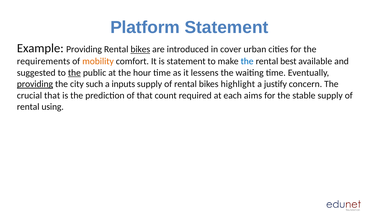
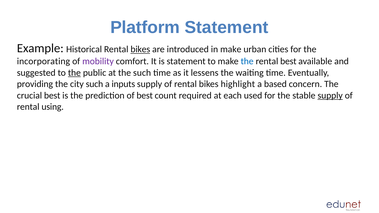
Example Providing: Providing -> Historical (84, 49)
in cover: cover -> make (231, 49)
requirements: requirements -> incorporating (43, 61)
mobility colour: orange -> purple (98, 61)
the hour: hour -> such (142, 73)
providing underline: present -> none (35, 84)
justify: justify -> based (275, 84)
crucial that: that -> best (52, 96)
of that: that -> best (145, 96)
aims: aims -> used (253, 96)
supply underline: none -> present (330, 96)
